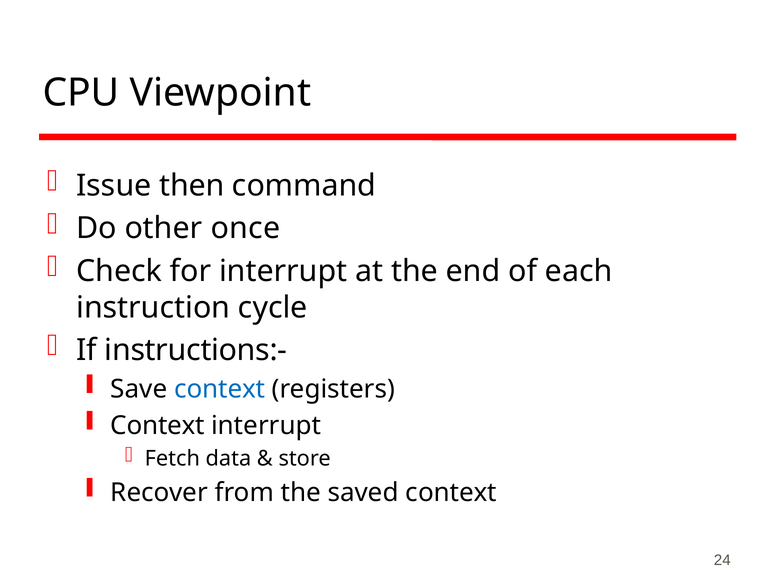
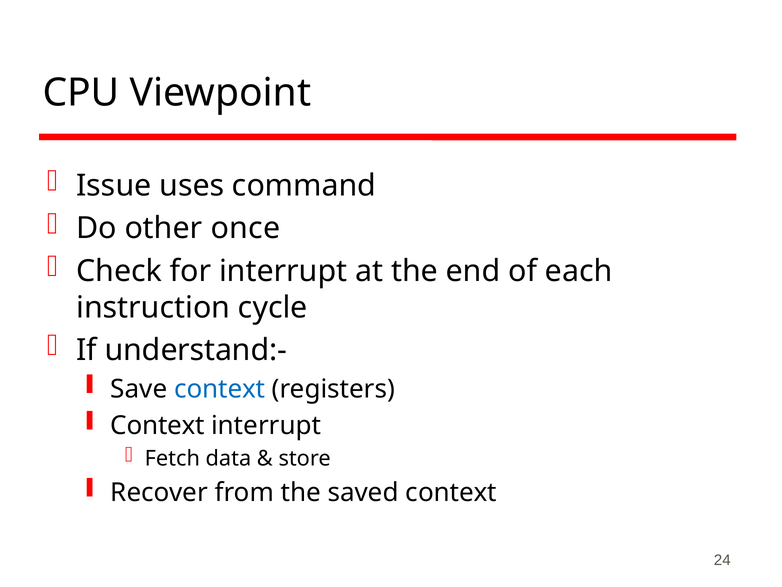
then: then -> uses (192, 186)
instructions:-: instructions:- -> understand:- (196, 350)
